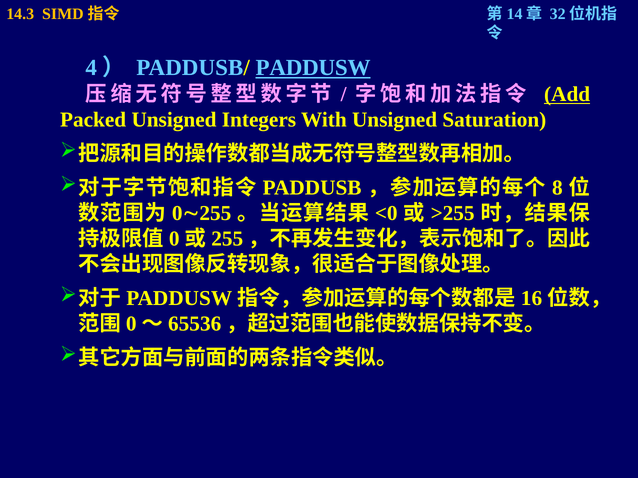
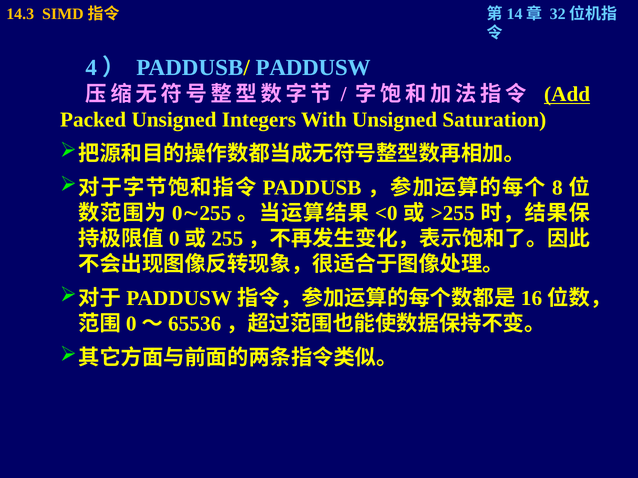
PADDUSW underline: present -> none (313, 68)
